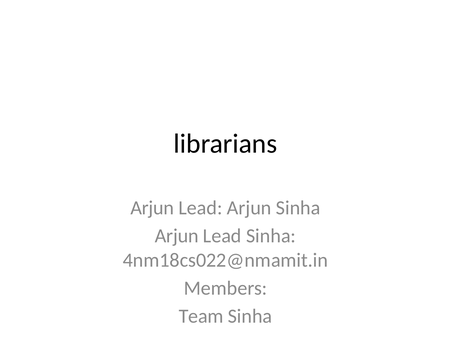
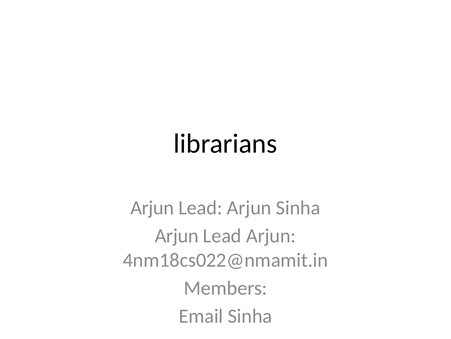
Sinha: Sinha -> Arjun (271, 235)
Team: Team -> Email (201, 316)
